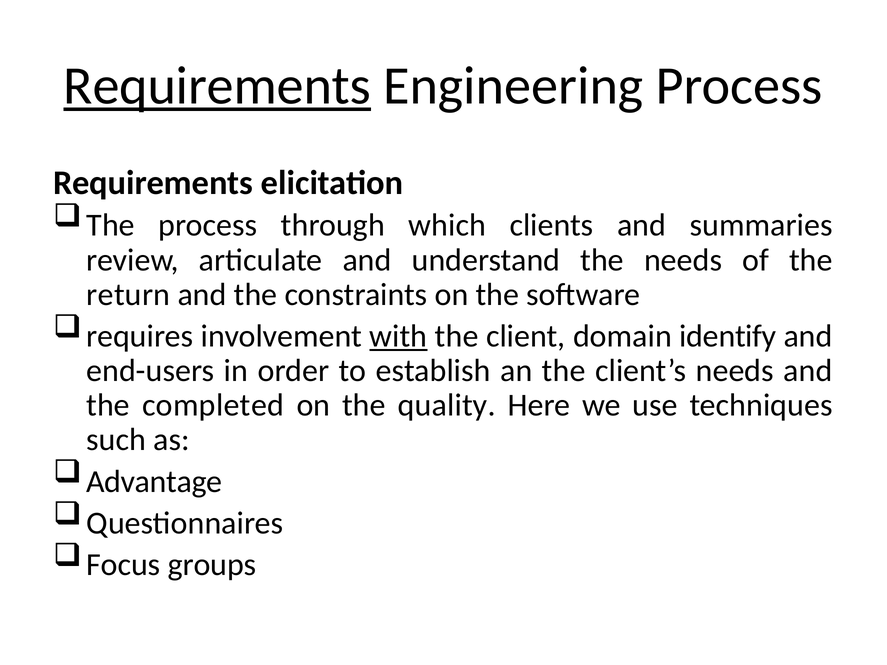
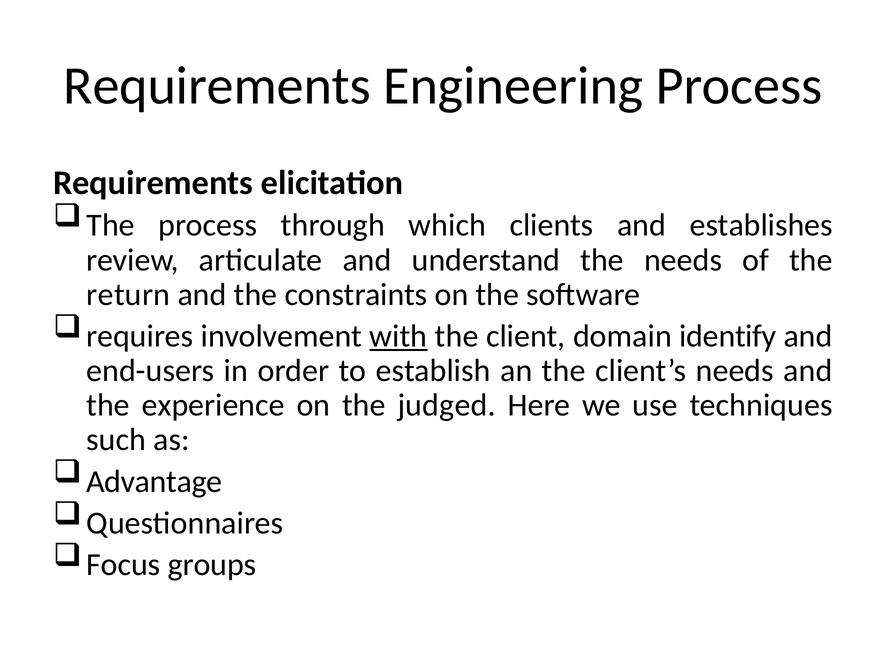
Requirements underline: present -> none (217, 86)
summaries: summaries -> establishes (761, 225)
completed: completed -> experience (213, 405)
quality: quality -> judged (447, 405)
